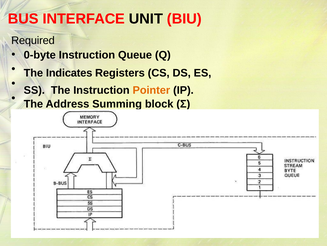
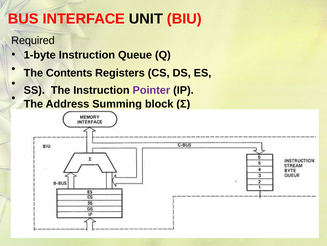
0-byte: 0-byte -> 1-byte (40, 55)
Indicates: Indicates -> Contents (69, 73)
Pointer colour: orange -> purple (151, 90)
